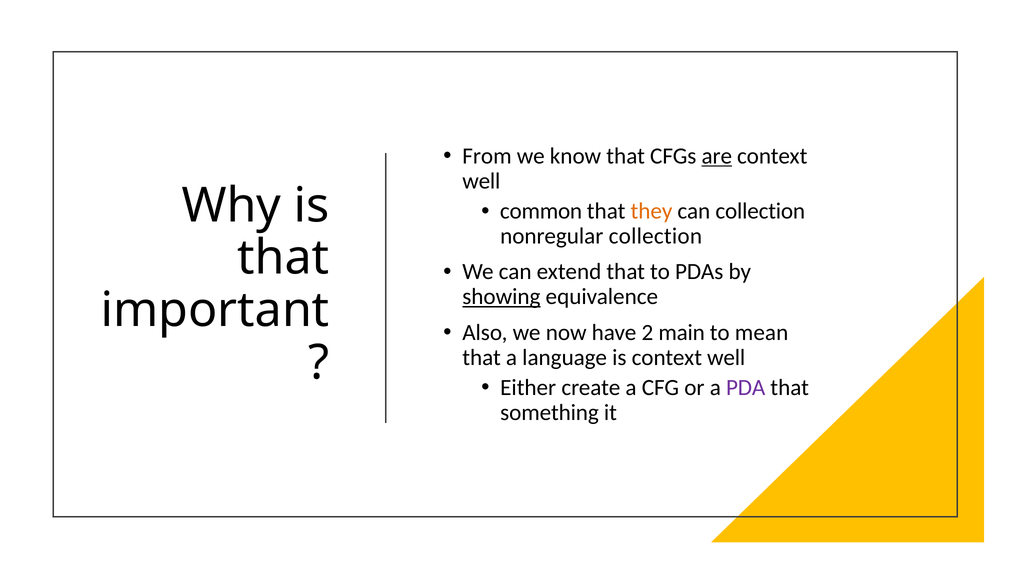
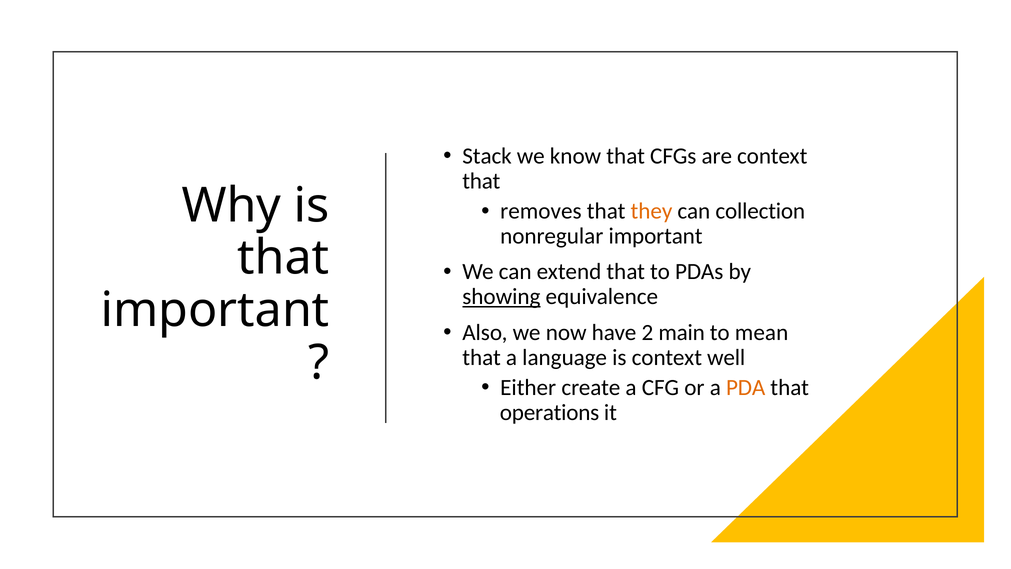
From: From -> Stack (487, 156)
are underline: present -> none (717, 156)
well: well -> that (481, 181)
common: common -> removes (541, 211)
nonregular collection: collection -> important (656, 236)
PDA colour: purple -> orange (746, 387)
something: something -> operations (550, 412)
